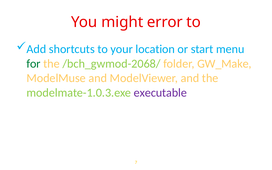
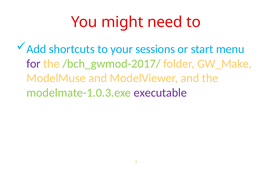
error: error -> need (165, 22)
location: location -> sessions (155, 49)
for colour: green -> purple (34, 64)
/bch_gwmod-2068/: /bch_gwmod-2068/ -> /bch_gwmod-2017/ (112, 64)
